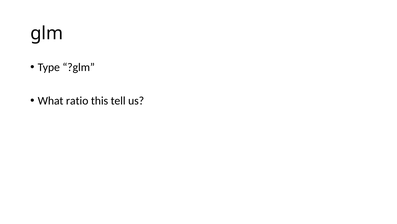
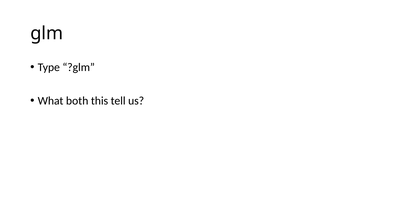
ratio: ratio -> both (77, 100)
